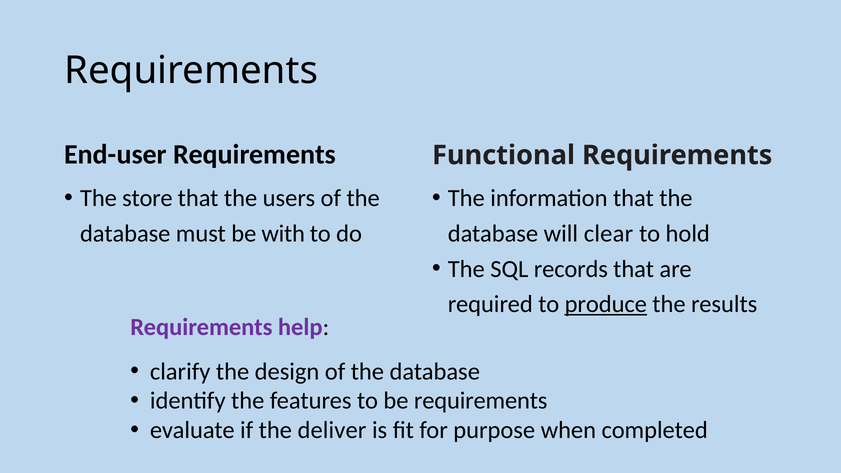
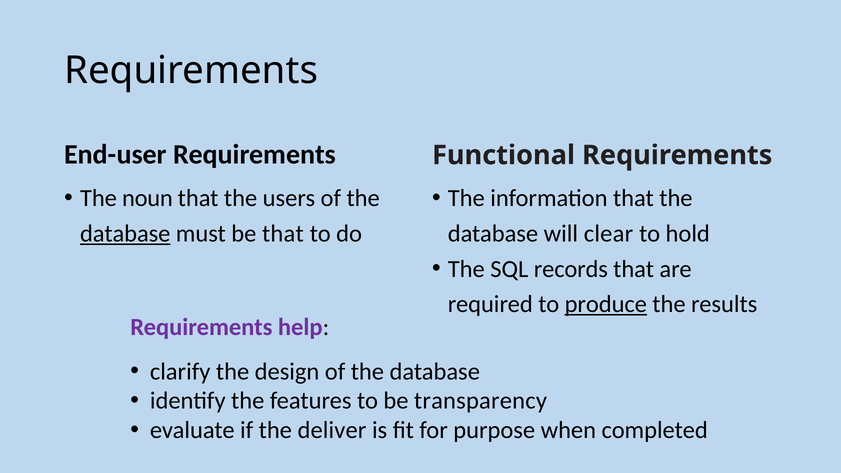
store: store -> noun (147, 198)
database underline: none -> present (125, 234)
be with: with -> that (283, 234)
be requirements: requirements -> transparency (480, 401)
